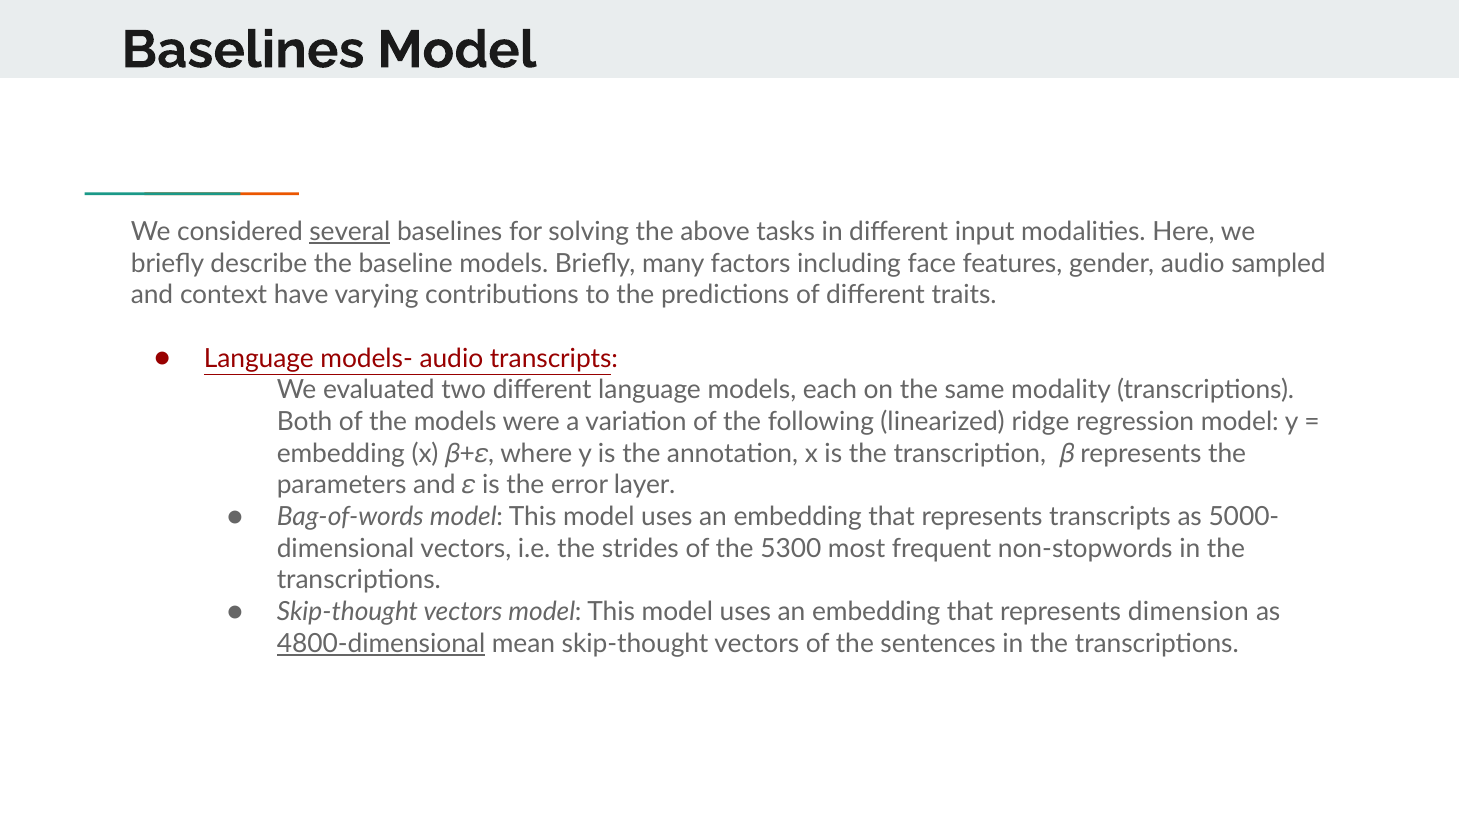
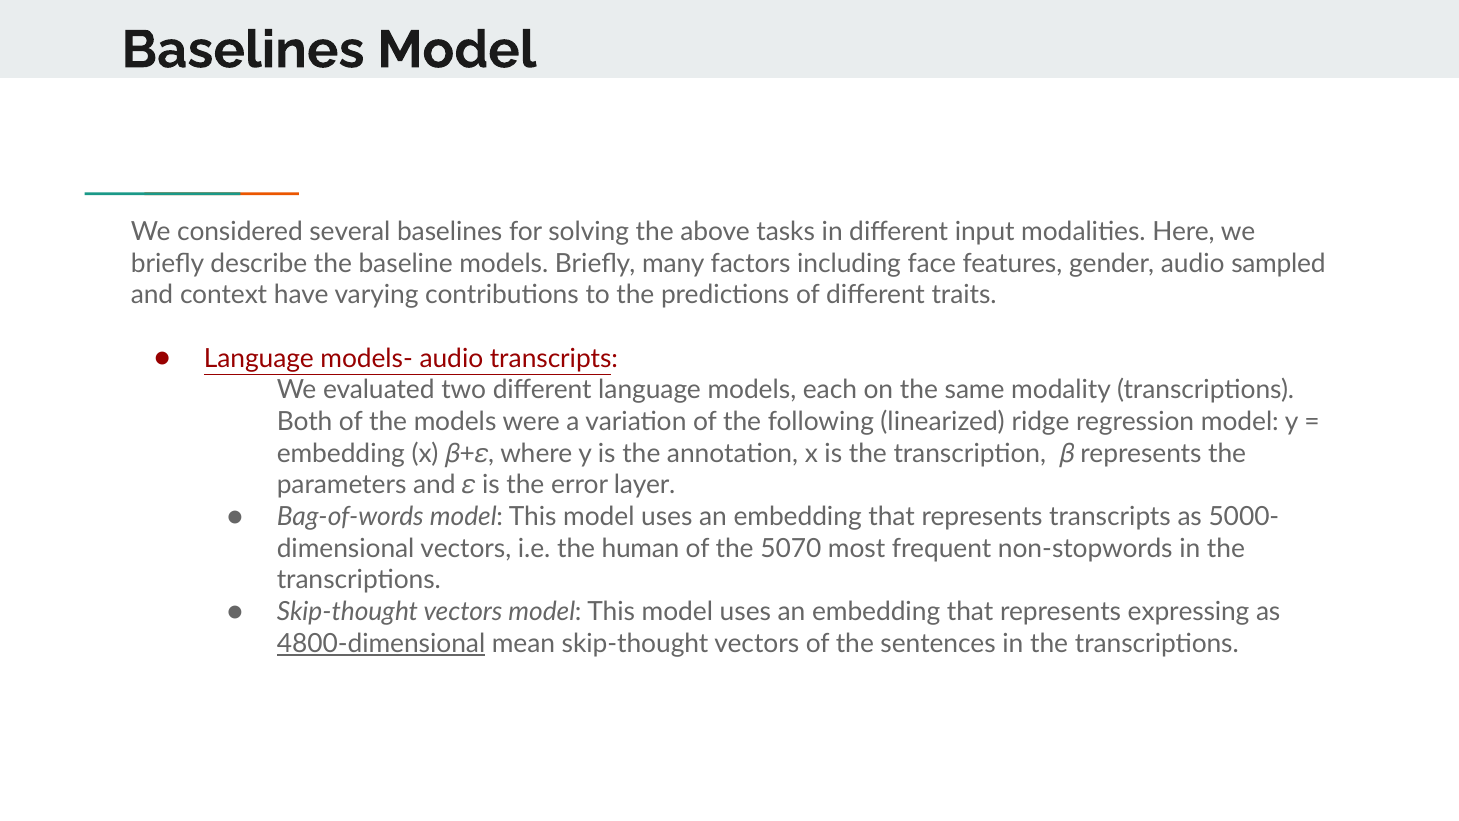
several underline: present -> none (350, 232)
strides: strides -> human (640, 548)
5300: 5300 -> 5070 (791, 548)
dimension: dimension -> expressing (1189, 612)
